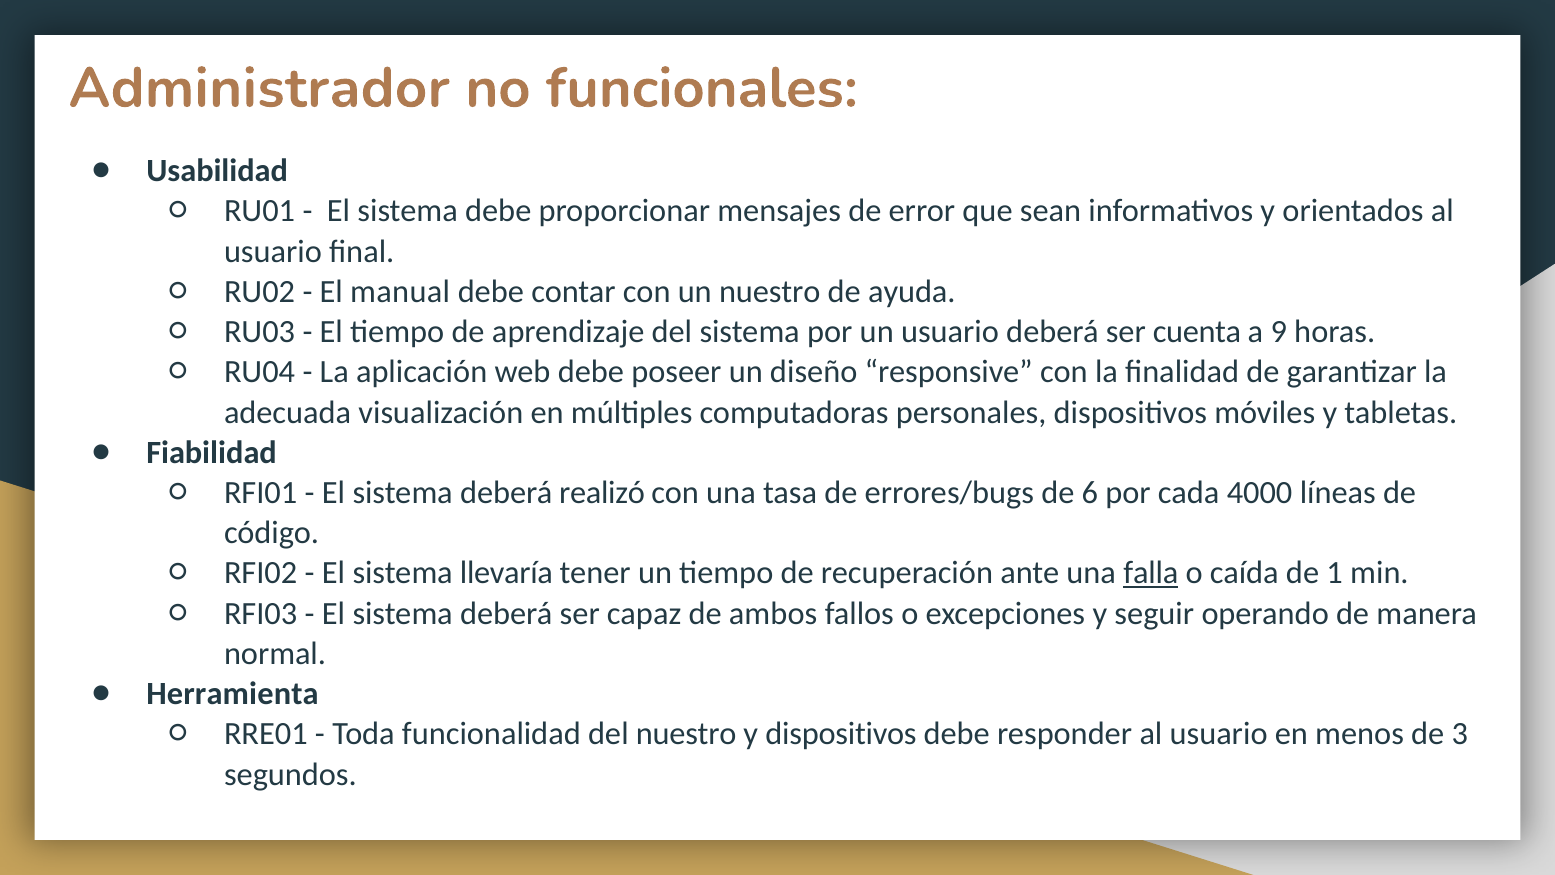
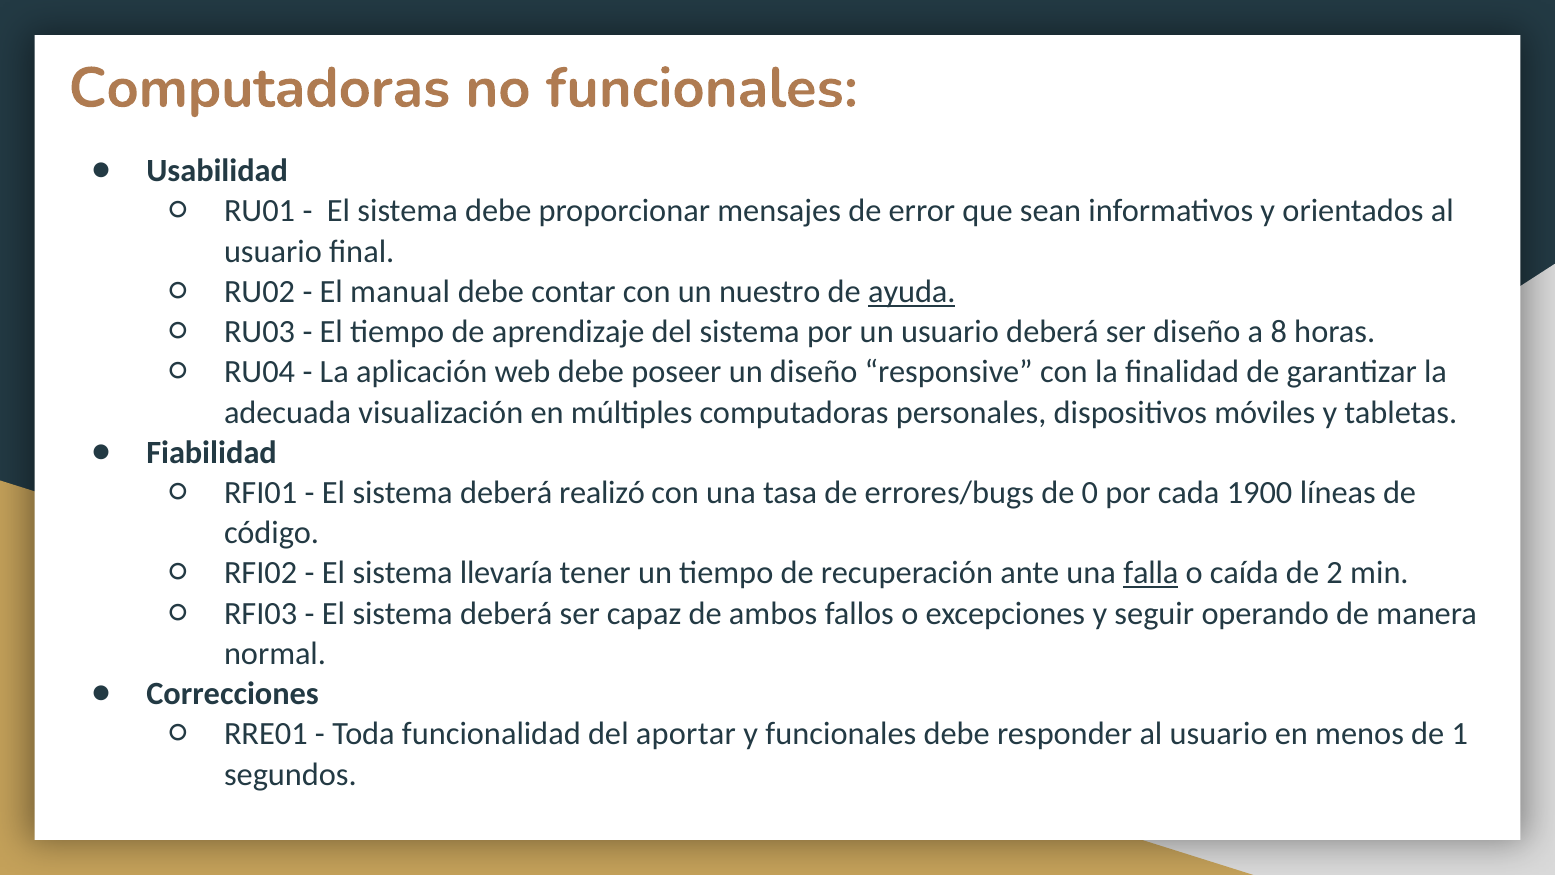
Administrador: Administrador -> Computadoras (259, 88)
ayuda underline: none -> present (912, 292)
ser cuenta: cuenta -> diseño (1197, 332)
9: 9 -> 8 (1279, 332)
6: 6 -> 0 (1090, 493)
4000: 4000 -> 1900 (1260, 493)
1: 1 -> 2 (1335, 573)
Herramienta: Herramienta -> Correcciones (233, 694)
del nuestro: nuestro -> aportar (686, 734)
y dispositivos: dispositivos -> funcionales (841, 734)
3: 3 -> 1 (1460, 734)
